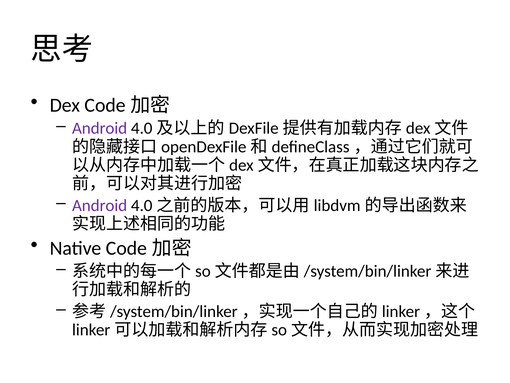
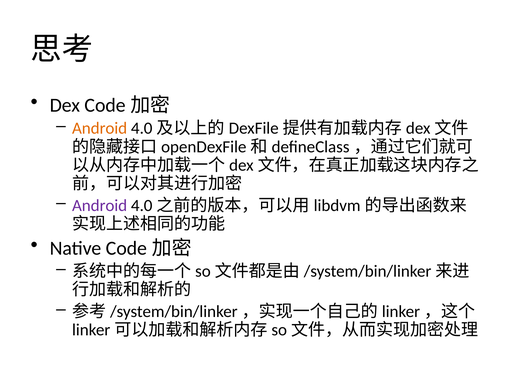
Android colour: purple -> orange (100, 128)
